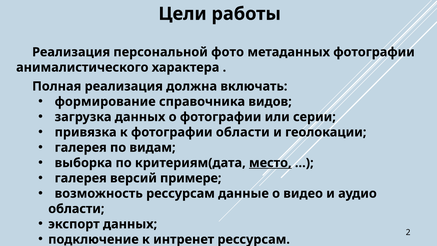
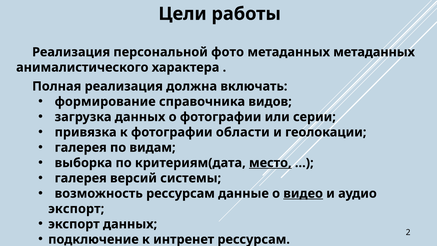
метаданных фотографии: фотографии -> метаданных (374, 52)
примере: примере -> системы (191, 178)
видео underline: none -> present (303, 193)
области: области -> экспорт (76, 209)
